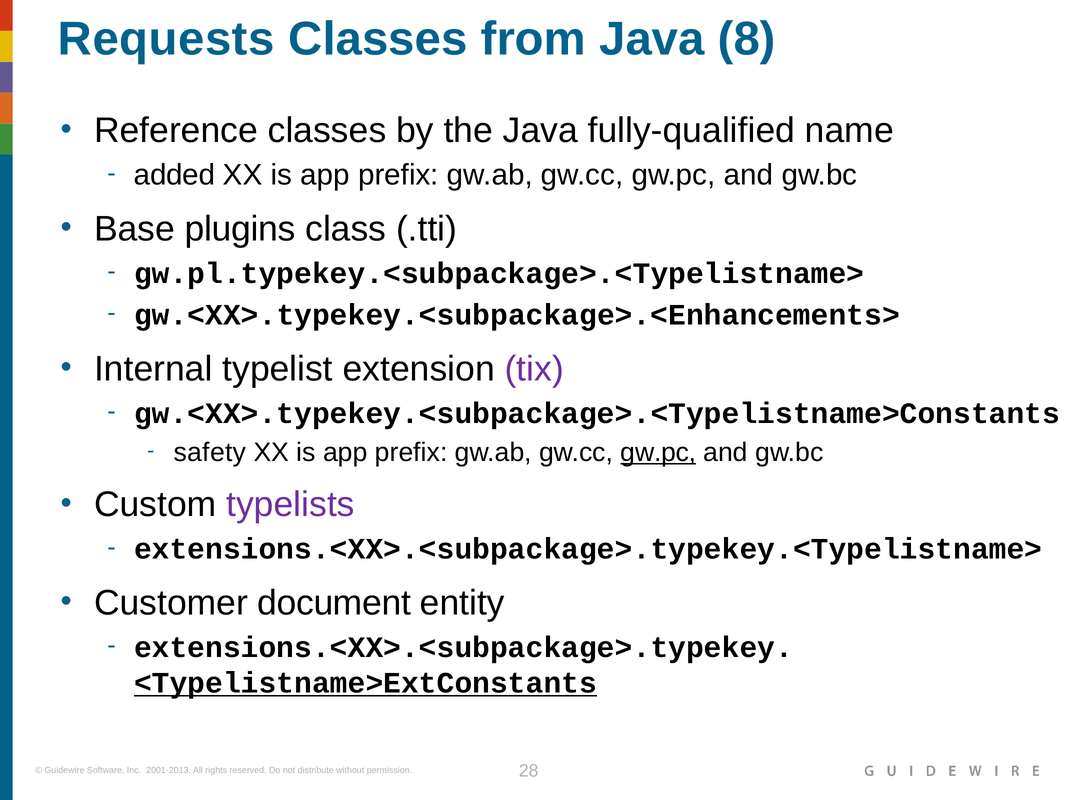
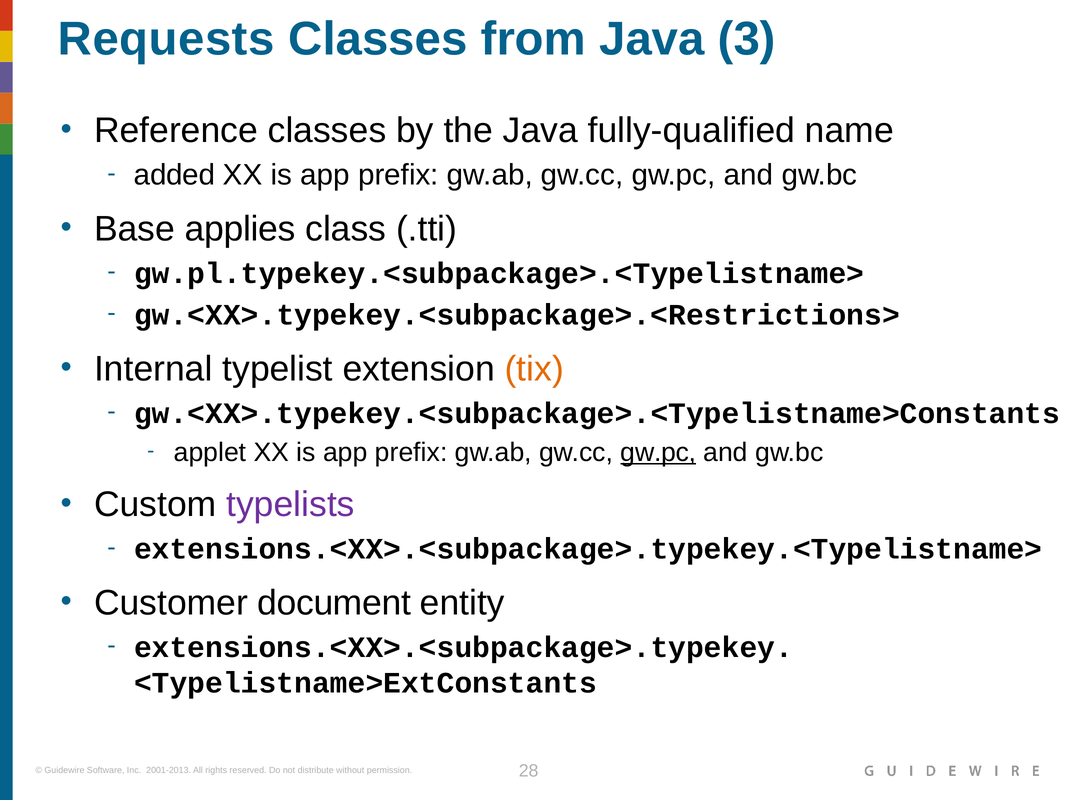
8: 8 -> 3 (747, 39)
plugins: plugins -> applies (240, 229)
gw.<XX>.typekey.<subpackage>.<Enhancements>: gw.<XX>.typekey.<subpackage>.<Enhancements> -> gw.<XX>.typekey.<subpackage>.<Restrictions> (517, 315)
tix colour: purple -> orange (534, 369)
safety: safety -> applet (210, 452)
<Typelistname>ExtConstants underline: present -> none (366, 683)
